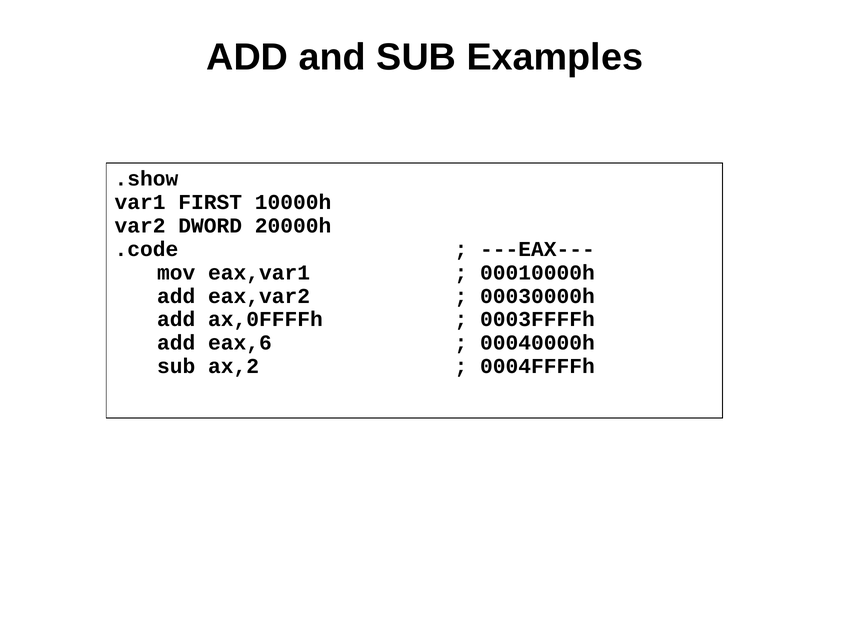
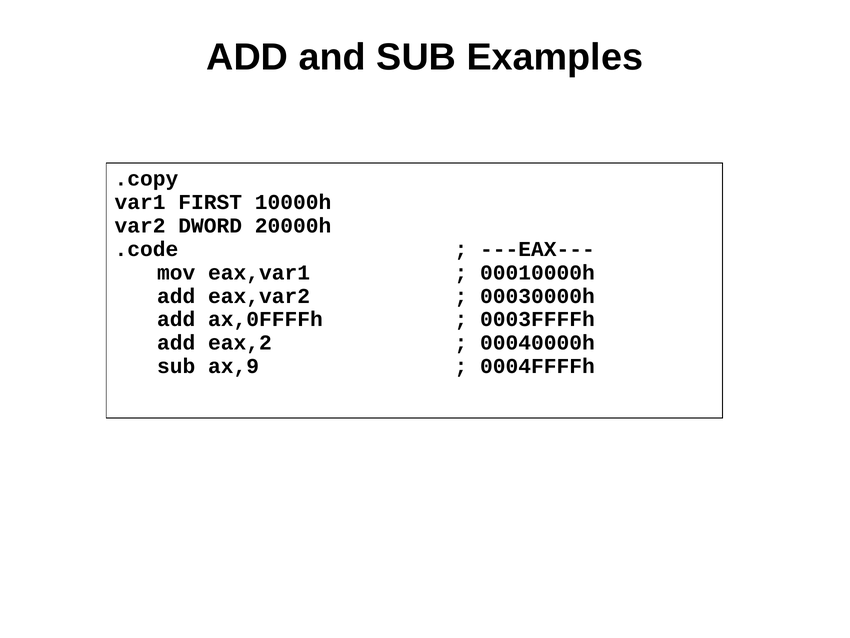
.show: .show -> .copy (146, 179)
eax,6: eax,6 -> eax,2 (240, 343)
ax,2: ax,2 -> ax,9 (234, 366)
